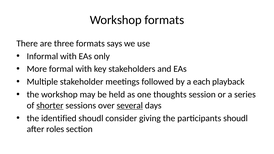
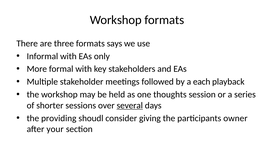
shorter underline: present -> none (50, 106)
identified: identified -> providing (59, 118)
participants shoudl: shoudl -> owner (235, 118)
roles: roles -> your (55, 129)
